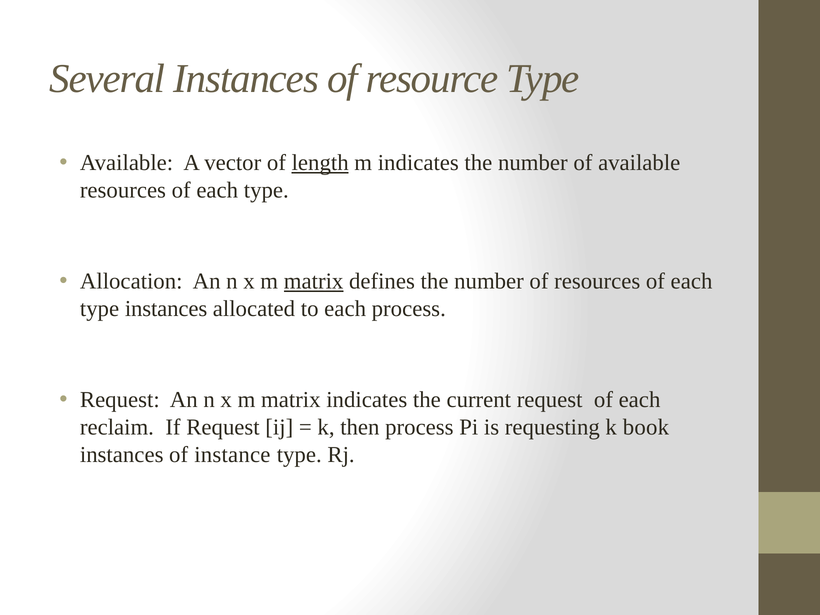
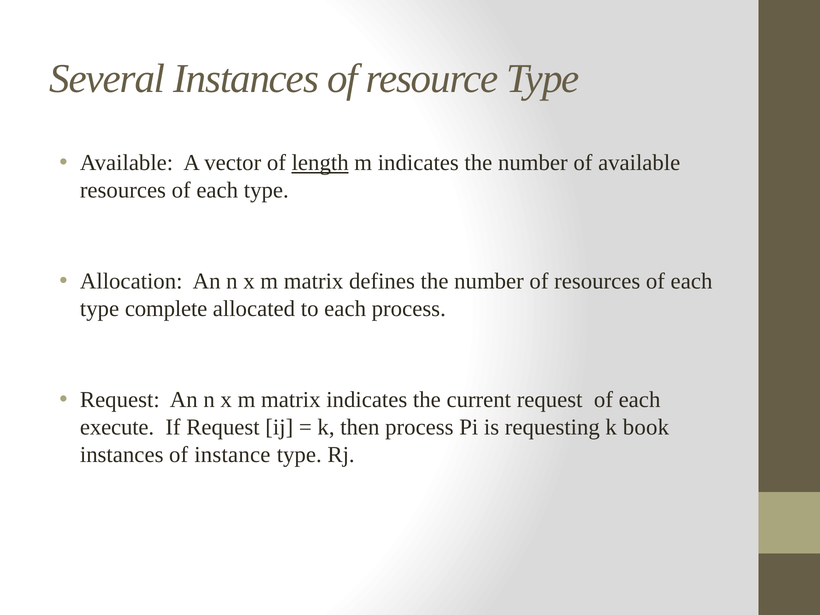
matrix underline: present -> none (314, 281)
type instances: instances -> complete (166, 309)
reclaim: reclaim -> execute (117, 427)
